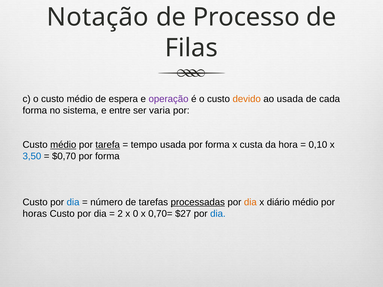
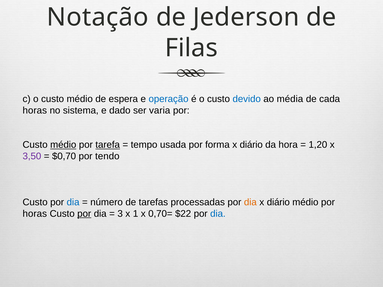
Processo: Processo -> Jederson (246, 17)
operação colour: purple -> blue (169, 99)
devido colour: orange -> blue (247, 99)
ao usada: usada -> média (290, 99)
forma: forma -> horas (35, 110)
entre: entre -> dado (120, 110)
custa: custa -> diário (251, 145)
0,10: 0,10 -> 1,20 (318, 145)
3,50 colour: blue -> purple (32, 156)
$0,70 por forma: forma -> tendo (107, 156)
processadas underline: present -> none (198, 202)
por underline: none -> present (84, 214)
2: 2 -> 3 (120, 214)
0: 0 -> 1 (136, 214)
$27: $27 -> $22 (183, 214)
